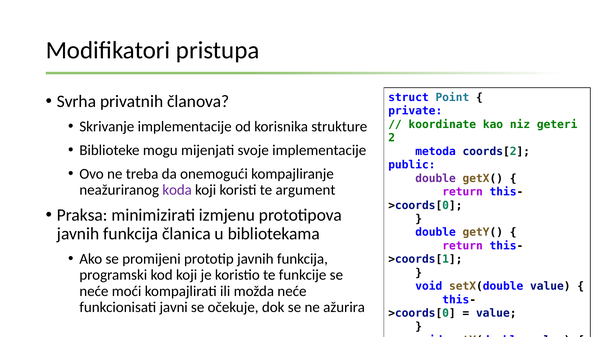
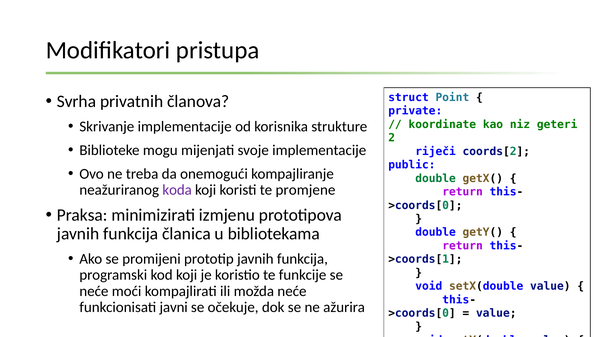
metoda: metoda -> riječi (436, 151)
double colour: purple -> green (436, 178)
argument: argument -> promjene (305, 190)
